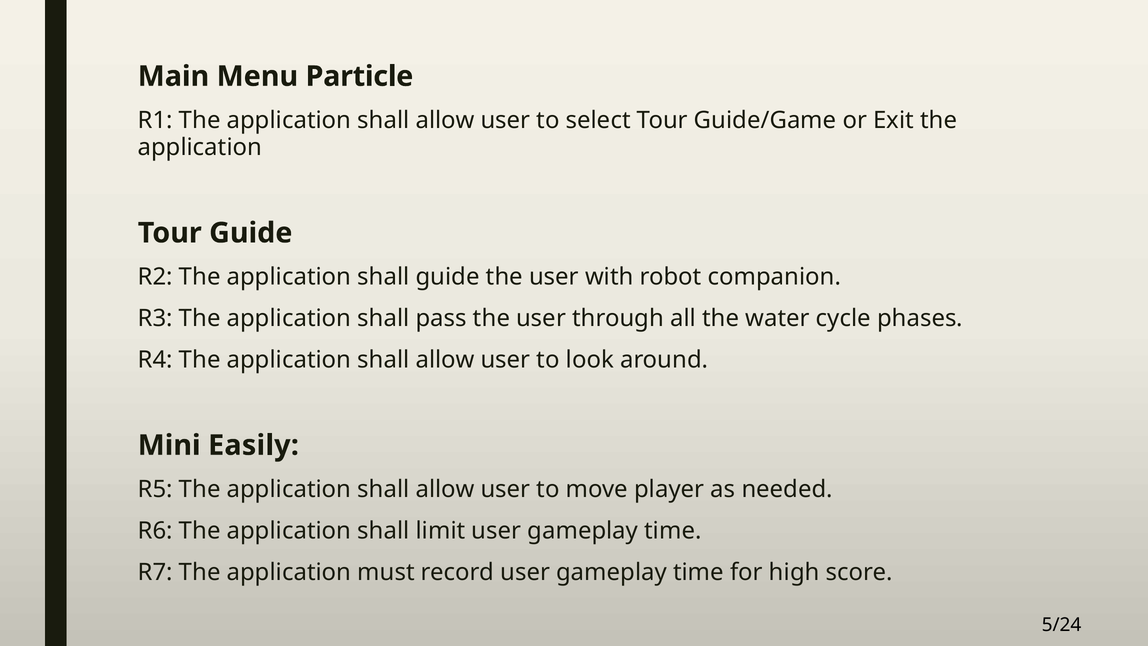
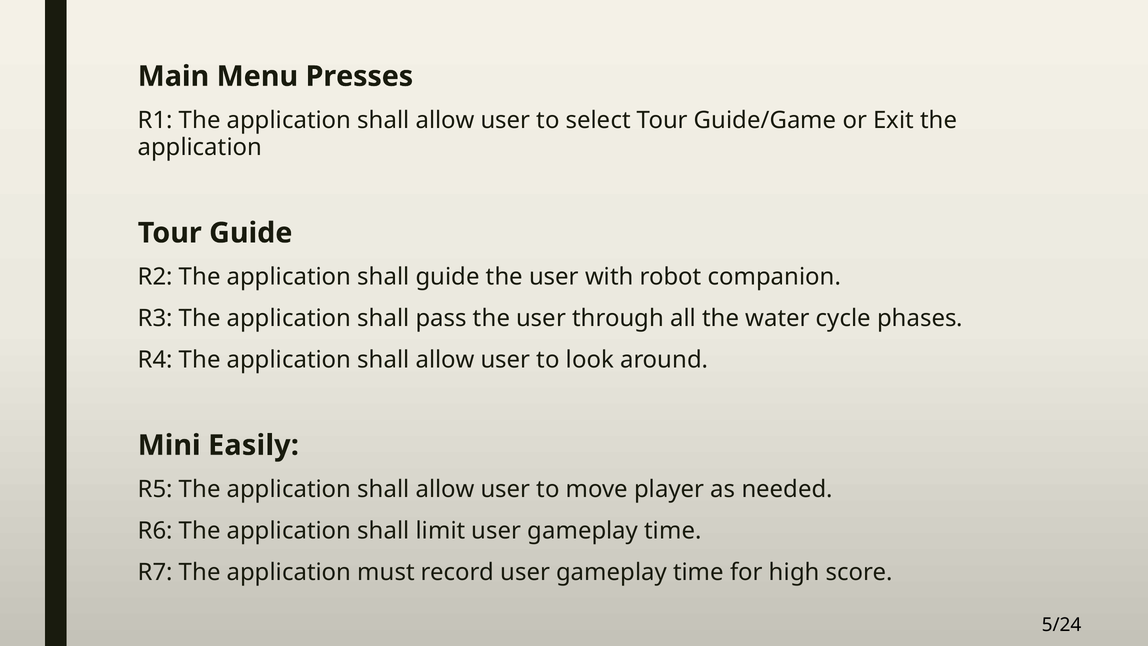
Particle: Particle -> Presses (359, 76)
